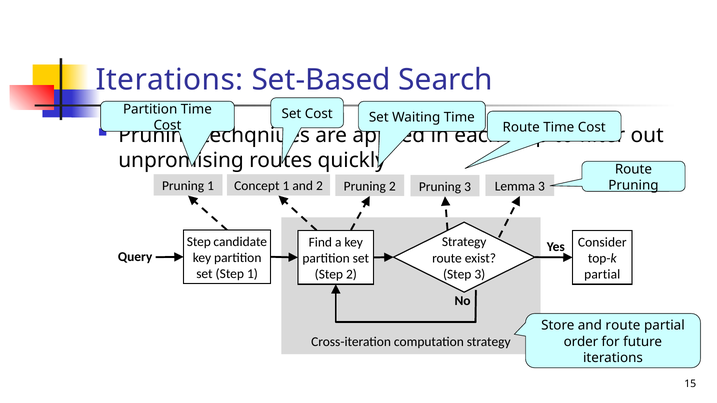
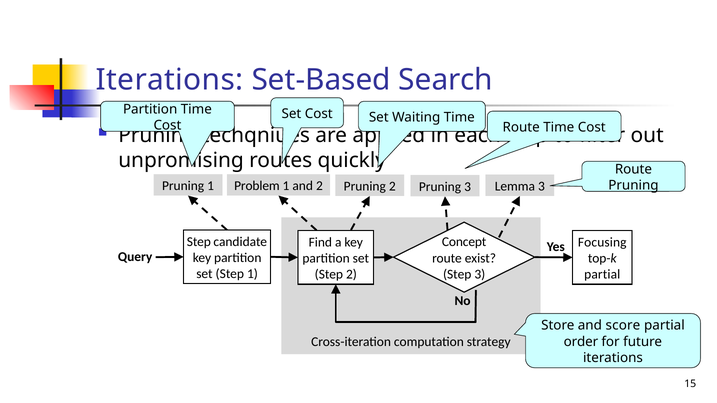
Concept: Concept -> Problem (257, 186)
Strategy: Strategy -> Concept (464, 242)
Consider: Consider -> Focusing (602, 242)
and route: route -> score (623, 326)
